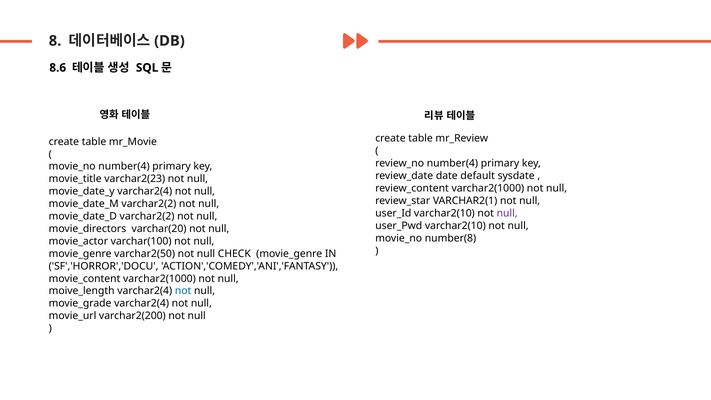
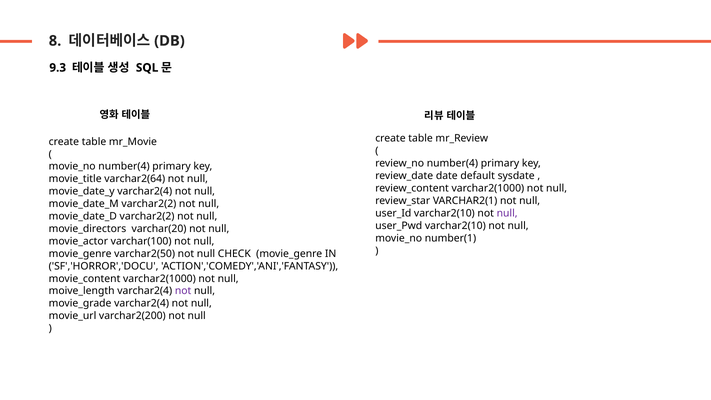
8.6: 8.6 -> 9.3 (58, 68)
varchar2(23: varchar2(23 -> varchar2(64 (135, 179)
number(8: number(8 -> number(1 (450, 238)
not colour: blue -> purple (183, 291)
